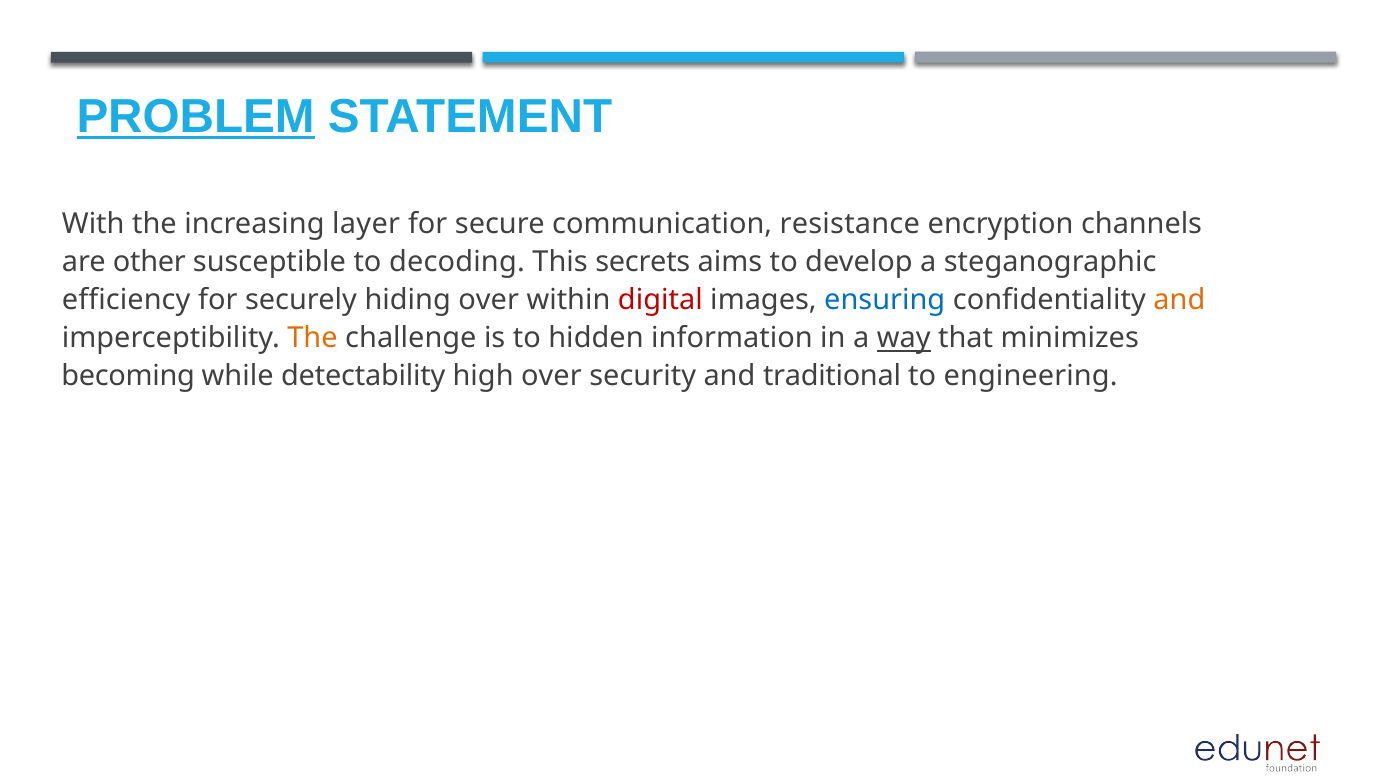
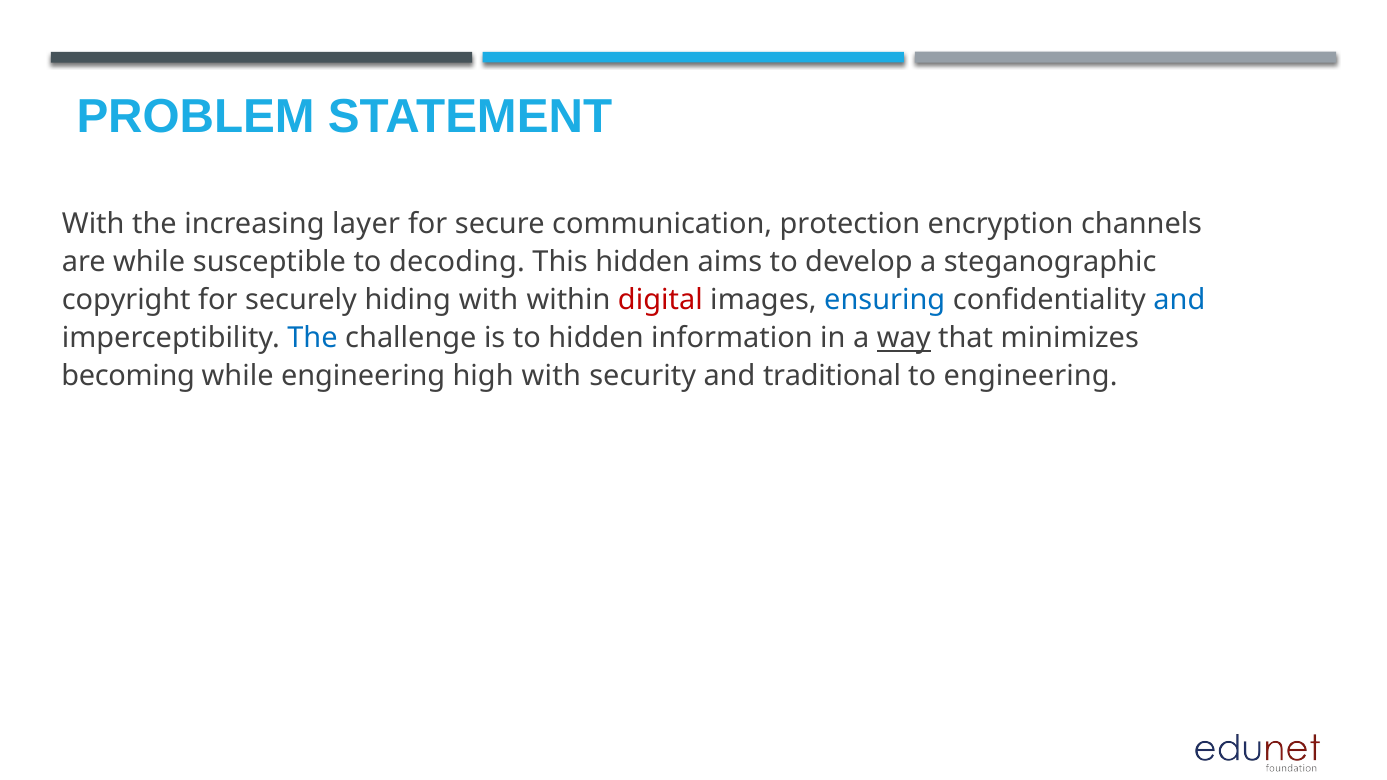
PROBLEM underline: present -> none (196, 117)
resistance: resistance -> protection (850, 224)
are other: other -> while (149, 262)
This secrets: secrets -> hidden (643, 262)
efficiency: efficiency -> copyright (126, 300)
hiding over: over -> with (489, 300)
and colour: orange -> blue (1179, 300)
The colour: orange -> blue (313, 338)
while detectability: detectability -> engineering (363, 376)
high over: over -> with (551, 376)
